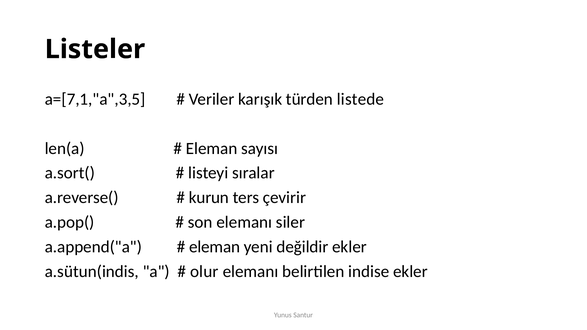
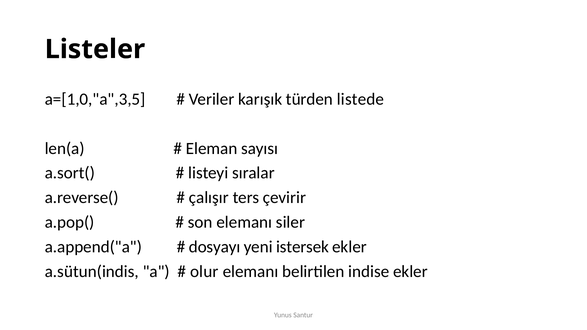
a=[7,1,"a",3,5: a=[7,1,"a",3,5 -> a=[1,0,"a",3,5 (95, 99)
kurun: kurun -> çalışır (209, 198)
eleman: eleman -> dosyayı (215, 247)
değildir: değildir -> istersek (303, 247)
